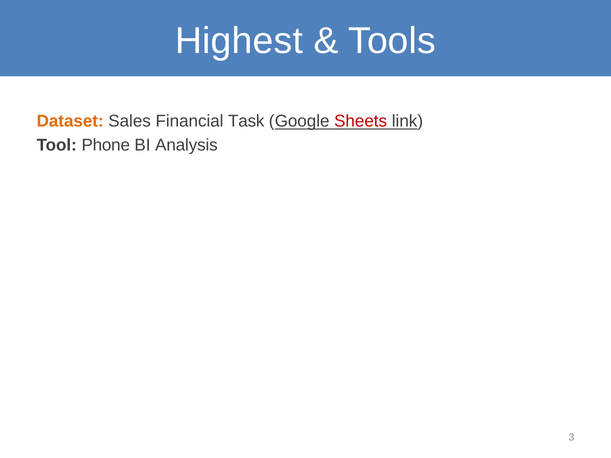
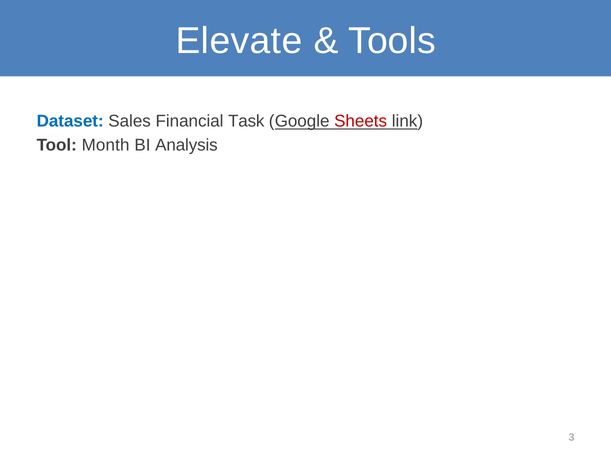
Highest: Highest -> Elevate (239, 41)
Dataset colour: orange -> blue (70, 121)
Phone: Phone -> Month (106, 145)
